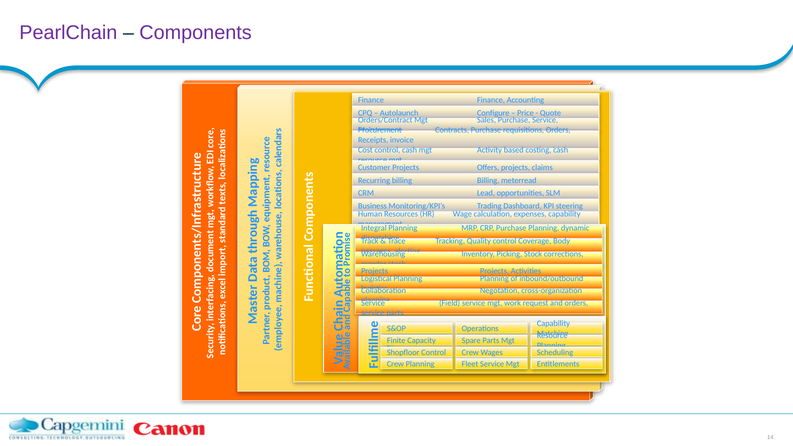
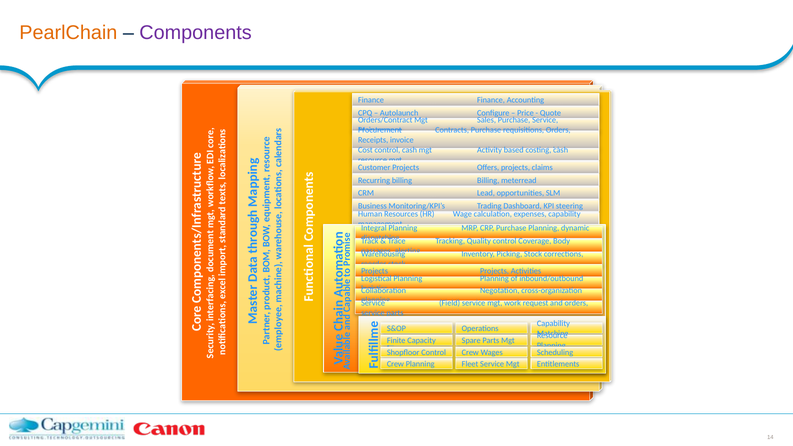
PearlChain colour: purple -> orange (68, 33)
